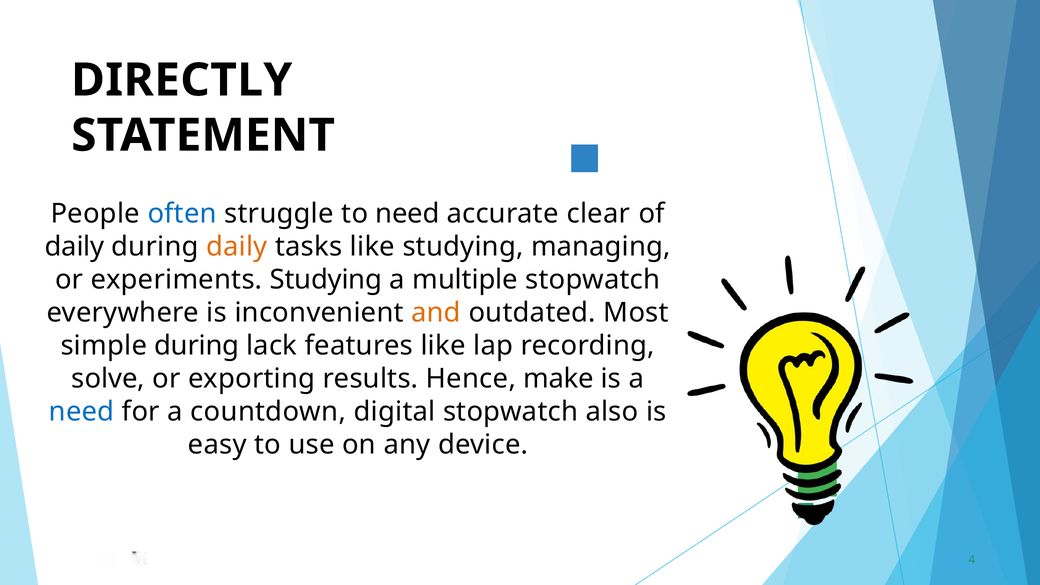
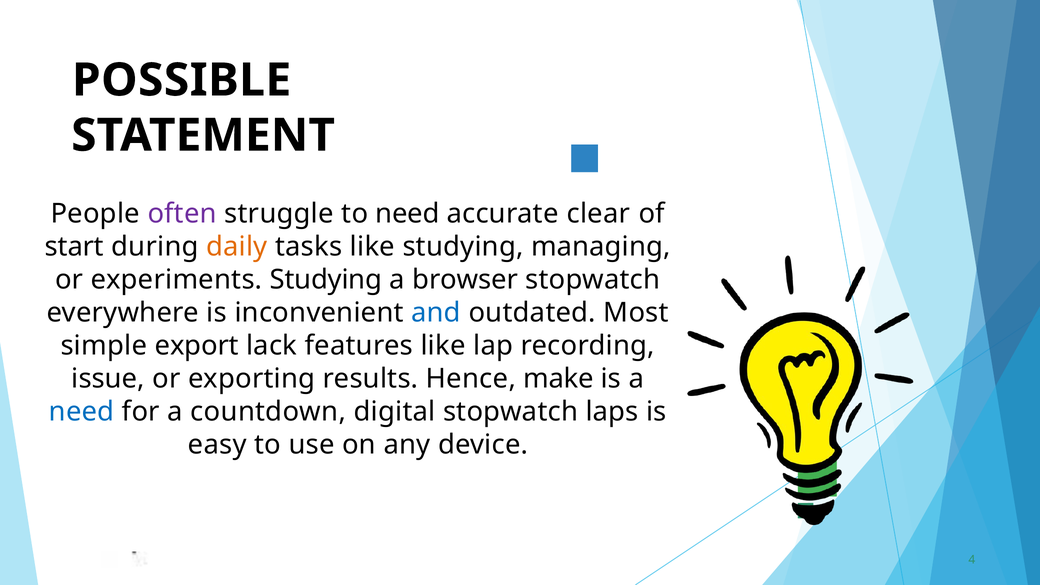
DIRECTLY: DIRECTLY -> POSSIBLE (182, 80)
often colour: blue -> purple (182, 214)
daily: daily -> start (74, 247)
multiple: multiple -> browser (465, 280)
and colour: orange -> blue (436, 313)
simple during: during -> export (197, 346)
solve: solve -> issue (108, 379)
also: also -> laps (612, 412)
